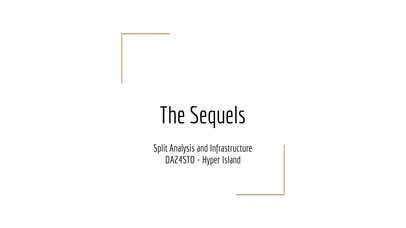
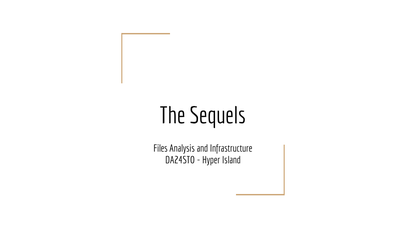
Split: Split -> Files (161, 149)
